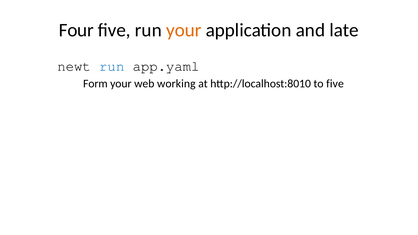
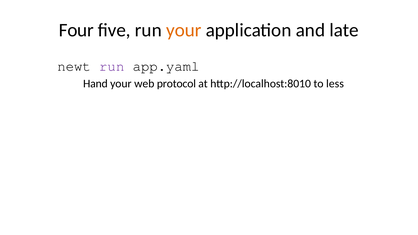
run colour: blue -> purple (112, 66)
Form: Form -> Hand (95, 84)
working: working -> protocol (176, 84)
to five: five -> less (335, 84)
